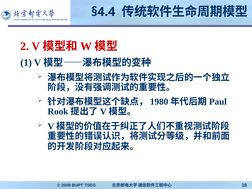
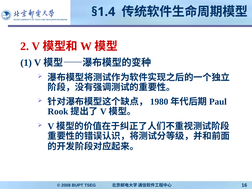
§4.4: §4.4 -> §1.4 (103, 12)
